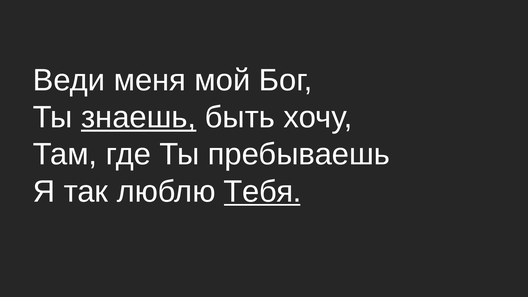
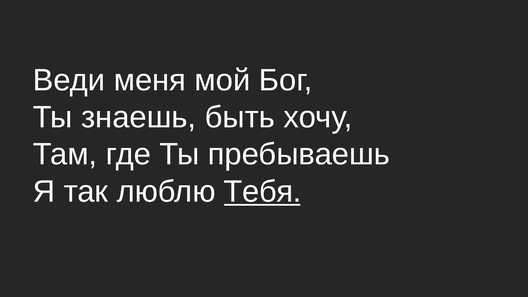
знаешь underline: present -> none (139, 117)
